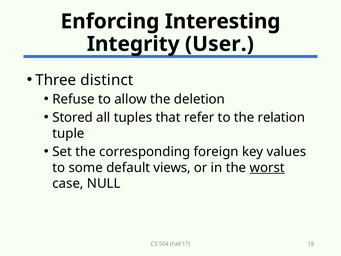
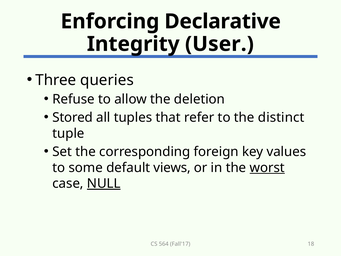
Interesting: Interesting -> Declarative (223, 21)
distinct: distinct -> queries (107, 80)
relation: relation -> distinct (281, 117)
NULL underline: none -> present (104, 183)
